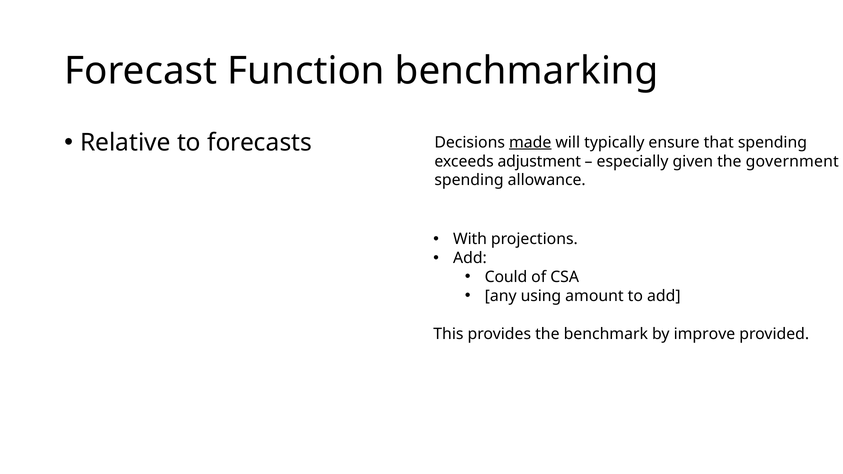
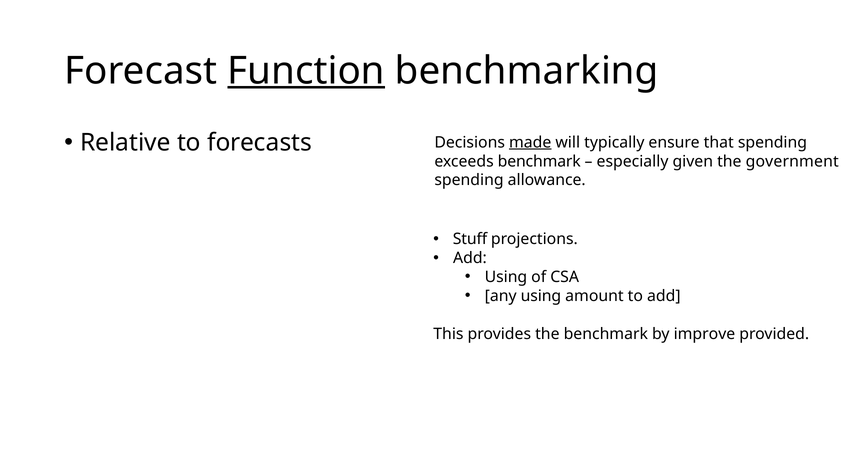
Function underline: none -> present (306, 71)
exceeds adjustment: adjustment -> benchmark (539, 161)
With: With -> Stuff (470, 239)
Could: Could -> Using (506, 277)
